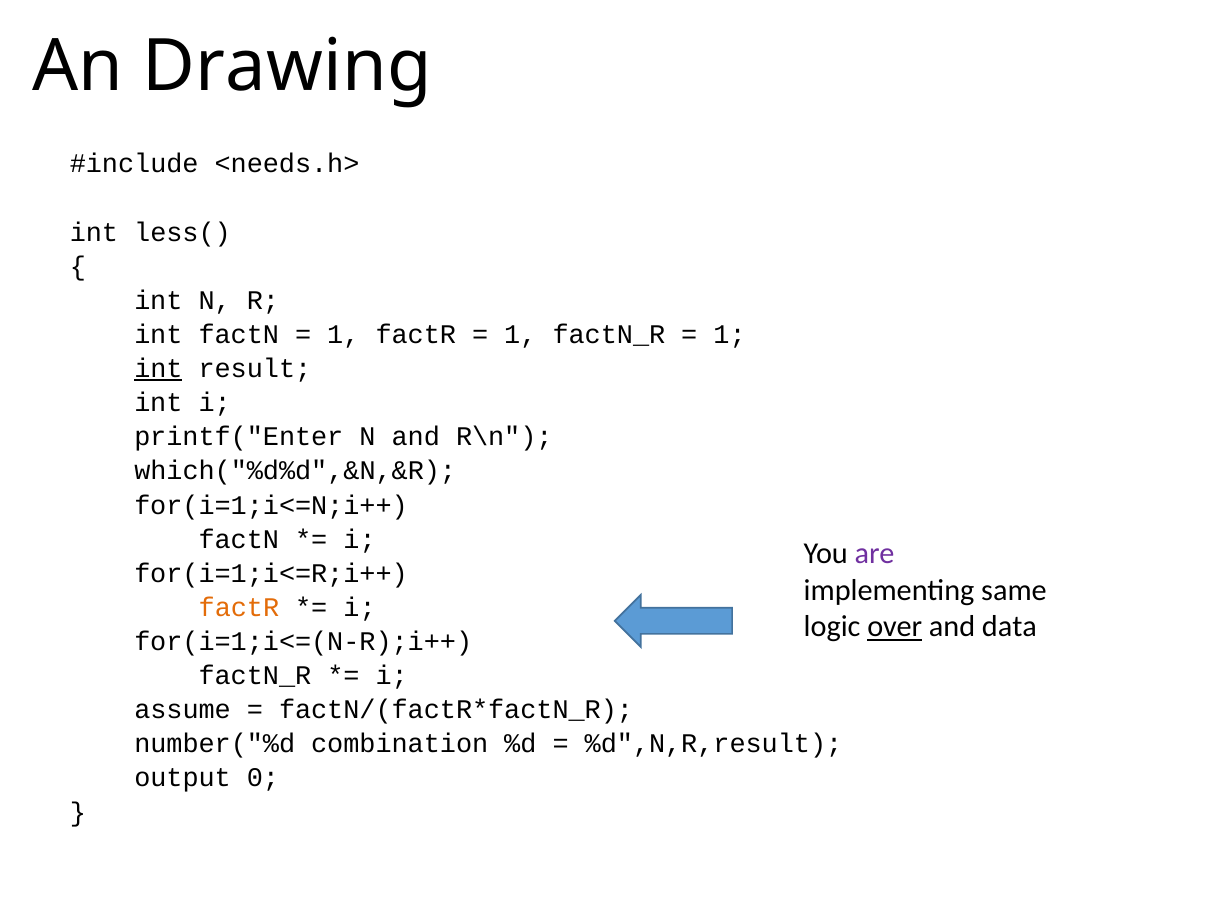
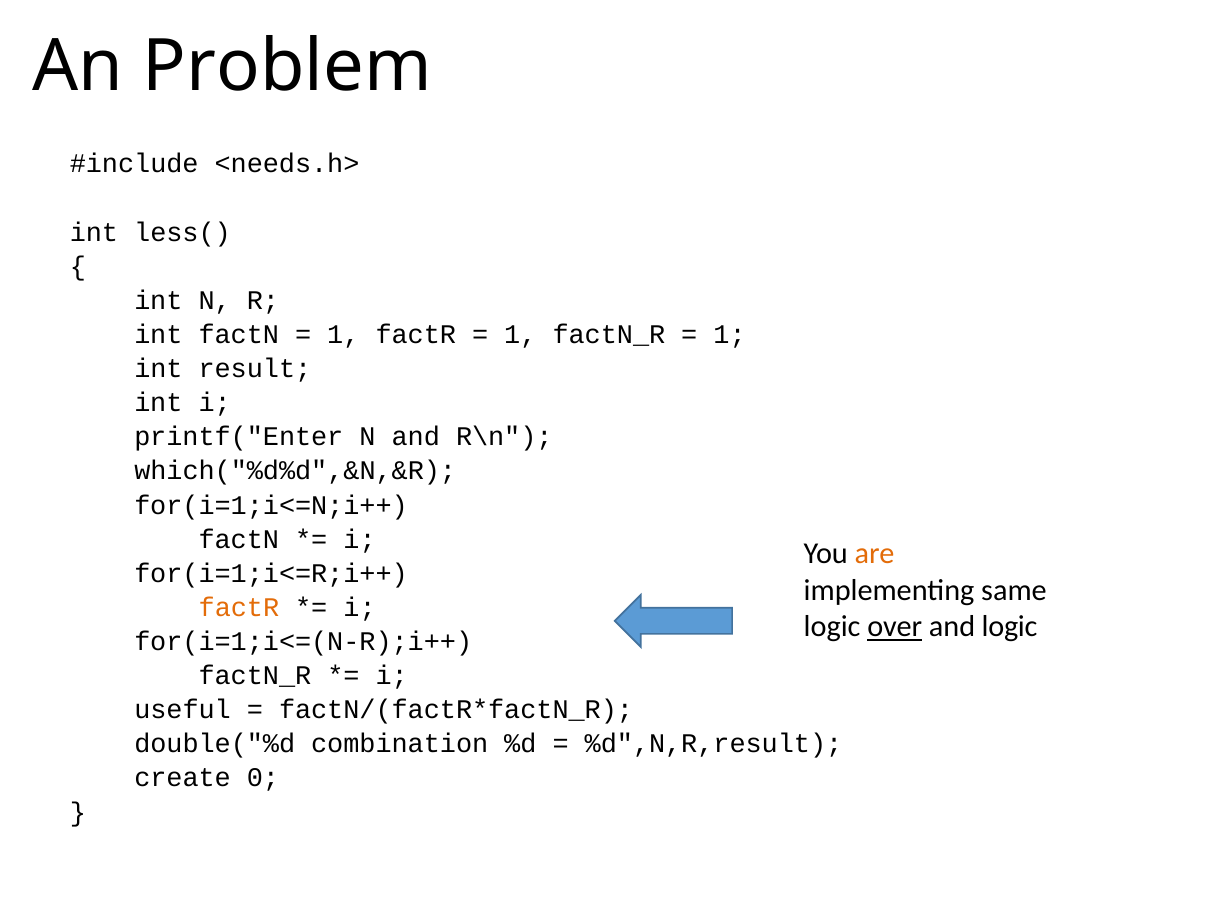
Drawing: Drawing -> Problem (287, 66)
int underline: present -> none (158, 368)
are colour: purple -> orange (875, 553)
and data: data -> logic (1010, 626)
assume: assume -> useful (183, 709)
number("%d: number("%d -> double("%d (215, 743)
output: output -> create (183, 777)
